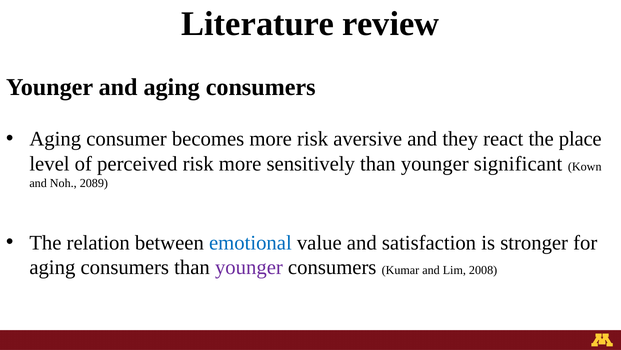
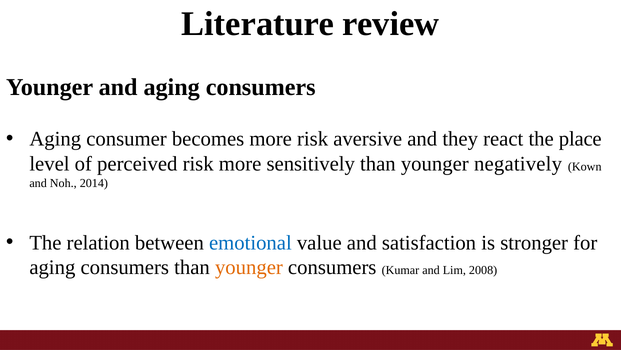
significant: significant -> negatively (518, 164)
2089: 2089 -> 2014 (94, 183)
younger colour: purple -> orange (249, 267)
